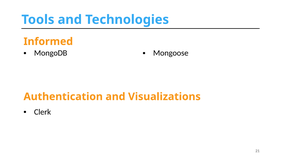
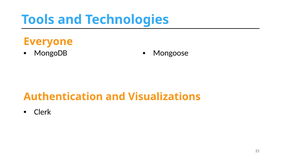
Informed: Informed -> Everyone (48, 42)
